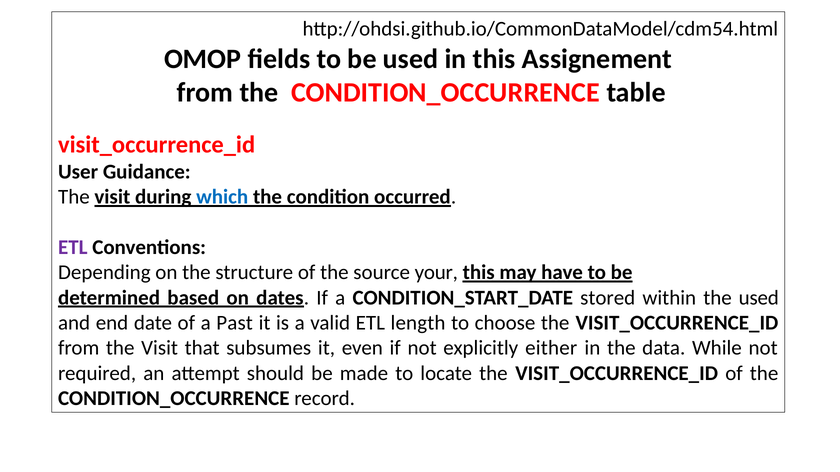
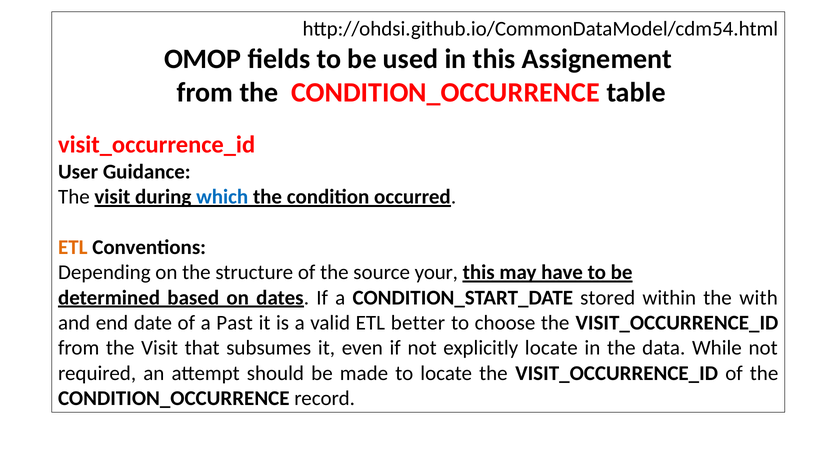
ETL colour: purple -> orange (73, 247)
the used: used -> with (759, 298)
length: length -> better (418, 323)
explicitly either: either -> locate (551, 348)
